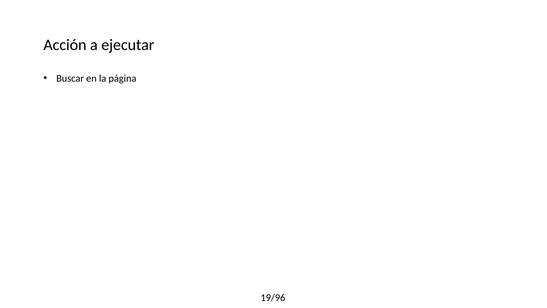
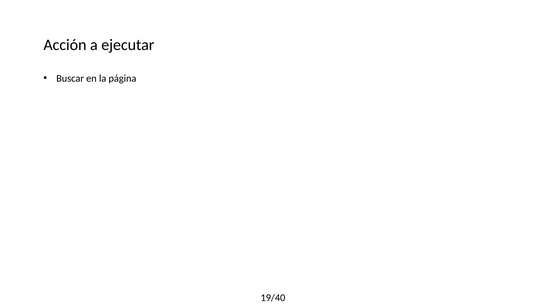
19/96: 19/96 -> 19/40 (273, 297)
